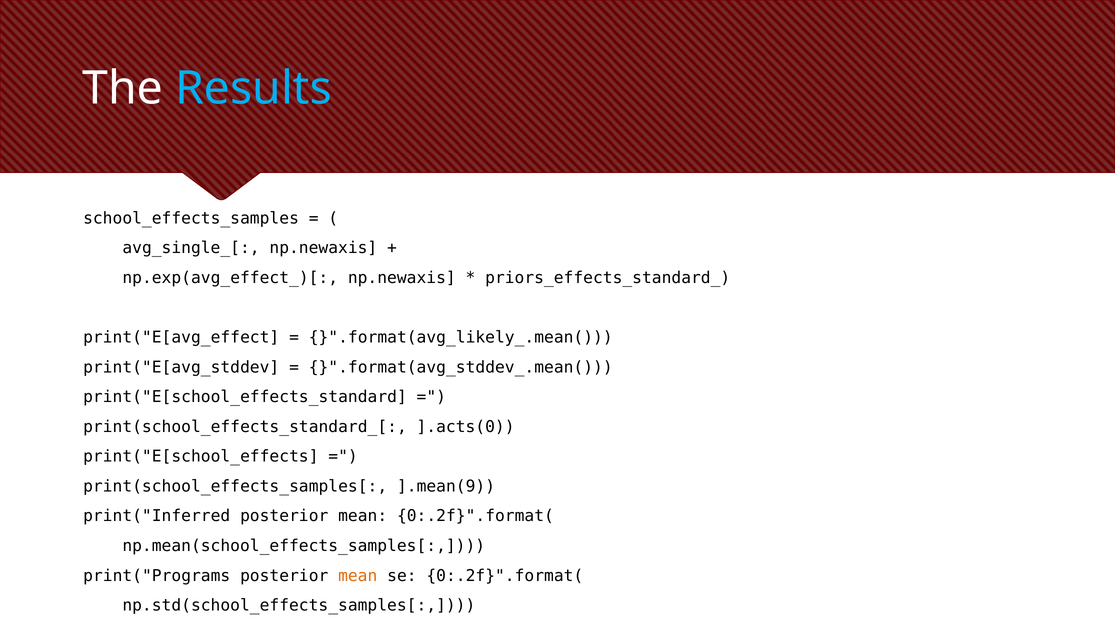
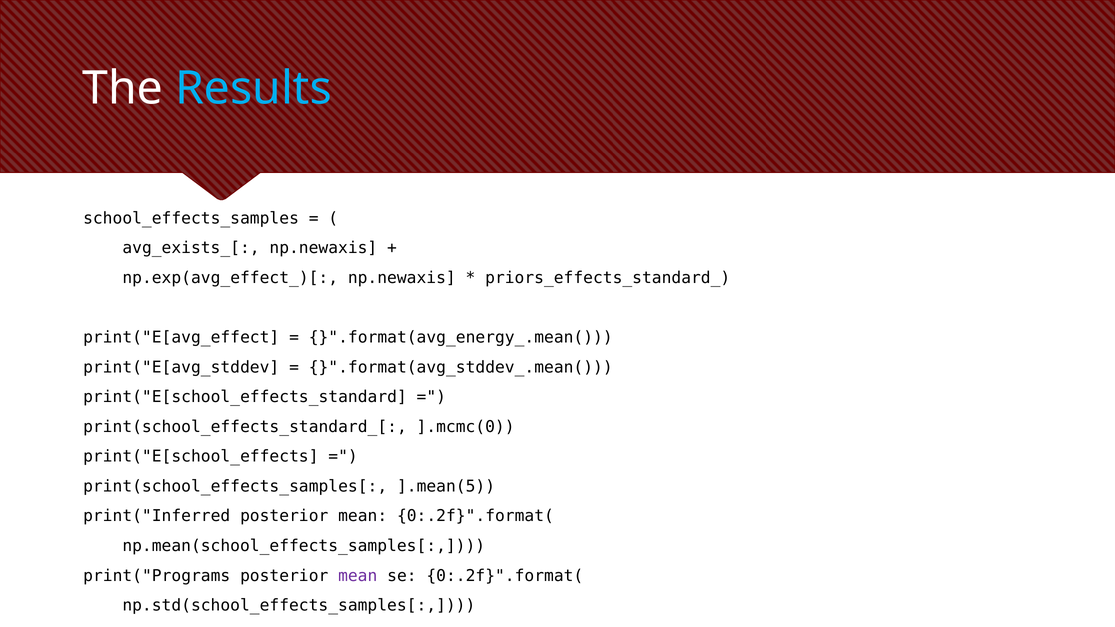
avg_single_[: avg_single_[ -> avg_exists_[ (191, 248)
}".format(avg_likely_.mean(: }".format(avg_likely_.mean( -> }".format(avg_energy_.mean( (461, 337)
].acts(0: ].acts(0 -> ].mcmc(0 (466, 427)
].mean(9: ].mean(9 -> ].mean(5 (446, 486)
mean colour: orange -> purple (358, 576)
